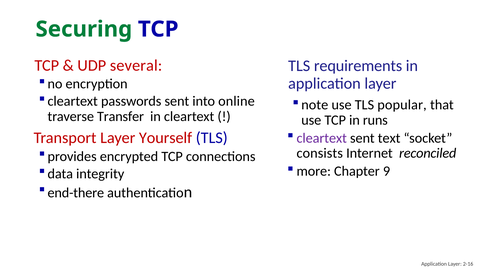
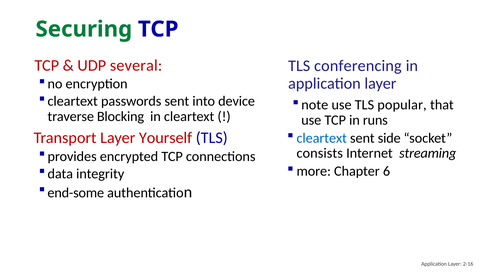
requirements: requirements -> conferencing (358, 66)
online: online -> device (237, 101)
Transfer: Transfer -> Blocking (121, 117)
cleartext colour: purple -> blue (322, 138)
text: text -> side (389, 138)
reconciled: reconciled -> streaming (428, 154)
9: 9 -> 6 (387, 171)
end-there: end-there -> end-some (76, 193)
